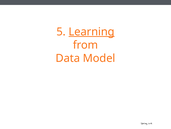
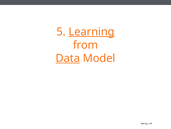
Data underline: none -> present (68, 58)
